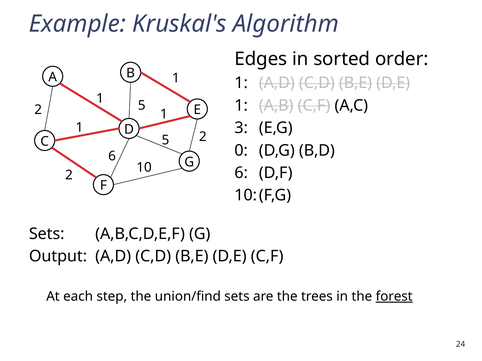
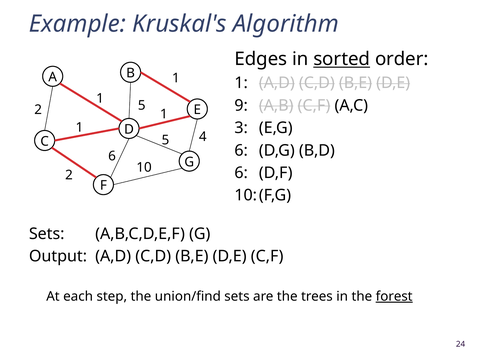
sorted underline: none -> present (342, 59)
1: 1 -> 9 (241, 106)
5 2: 2 -> 4 (203, 137)
0: 0 -> 6 (241, 151)
